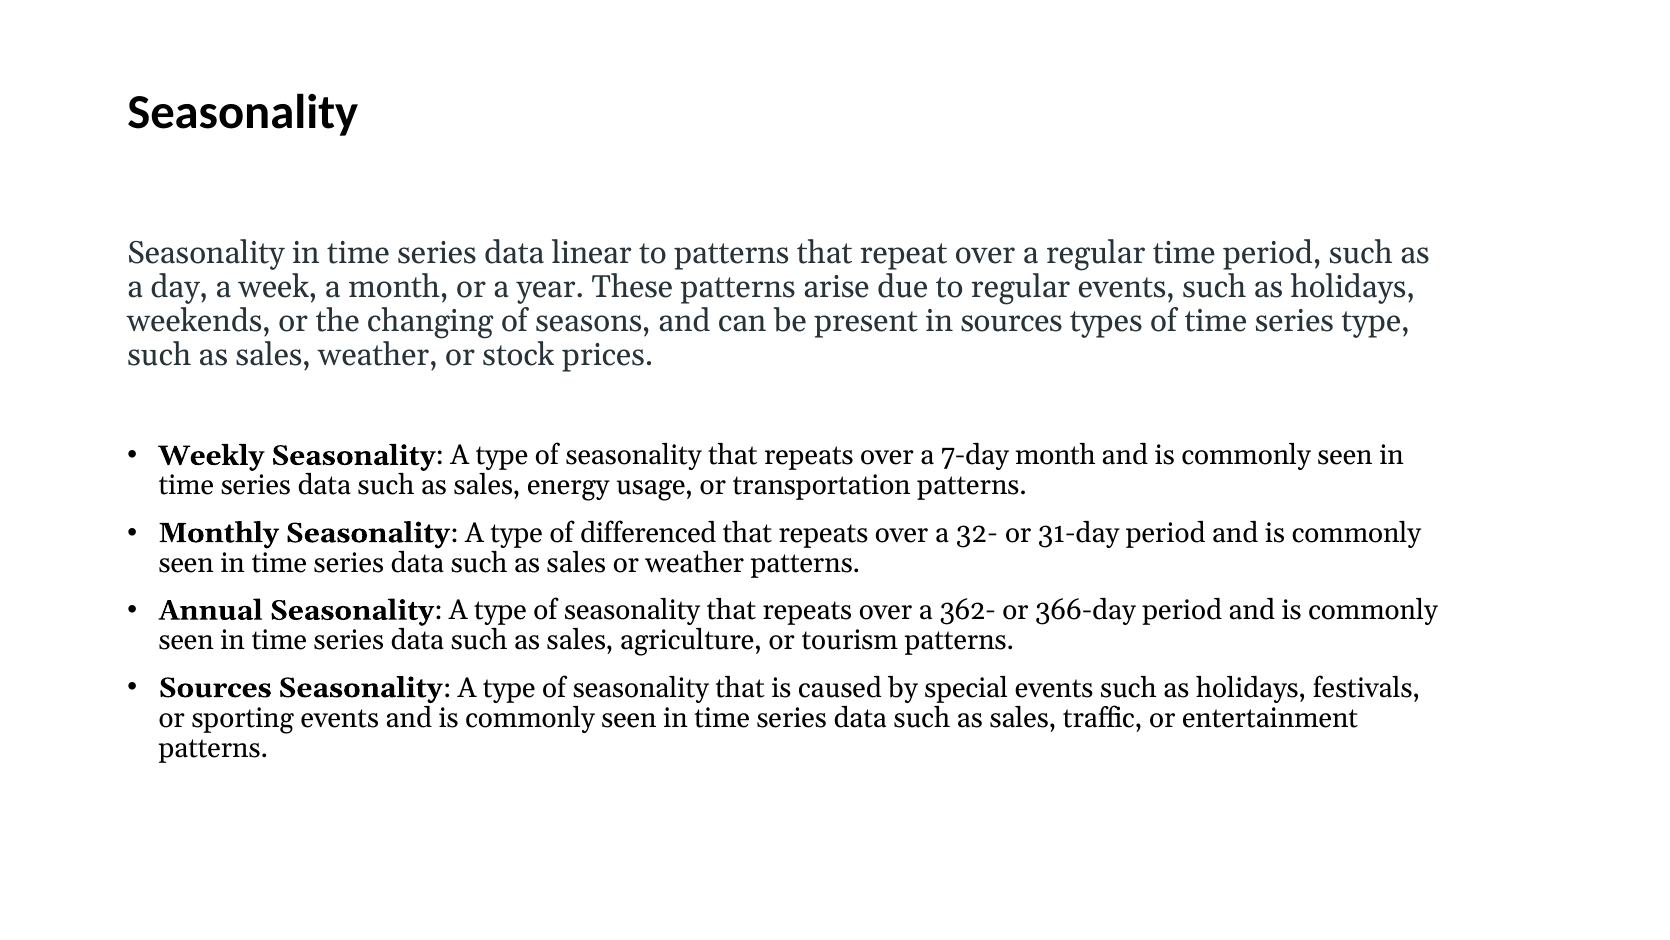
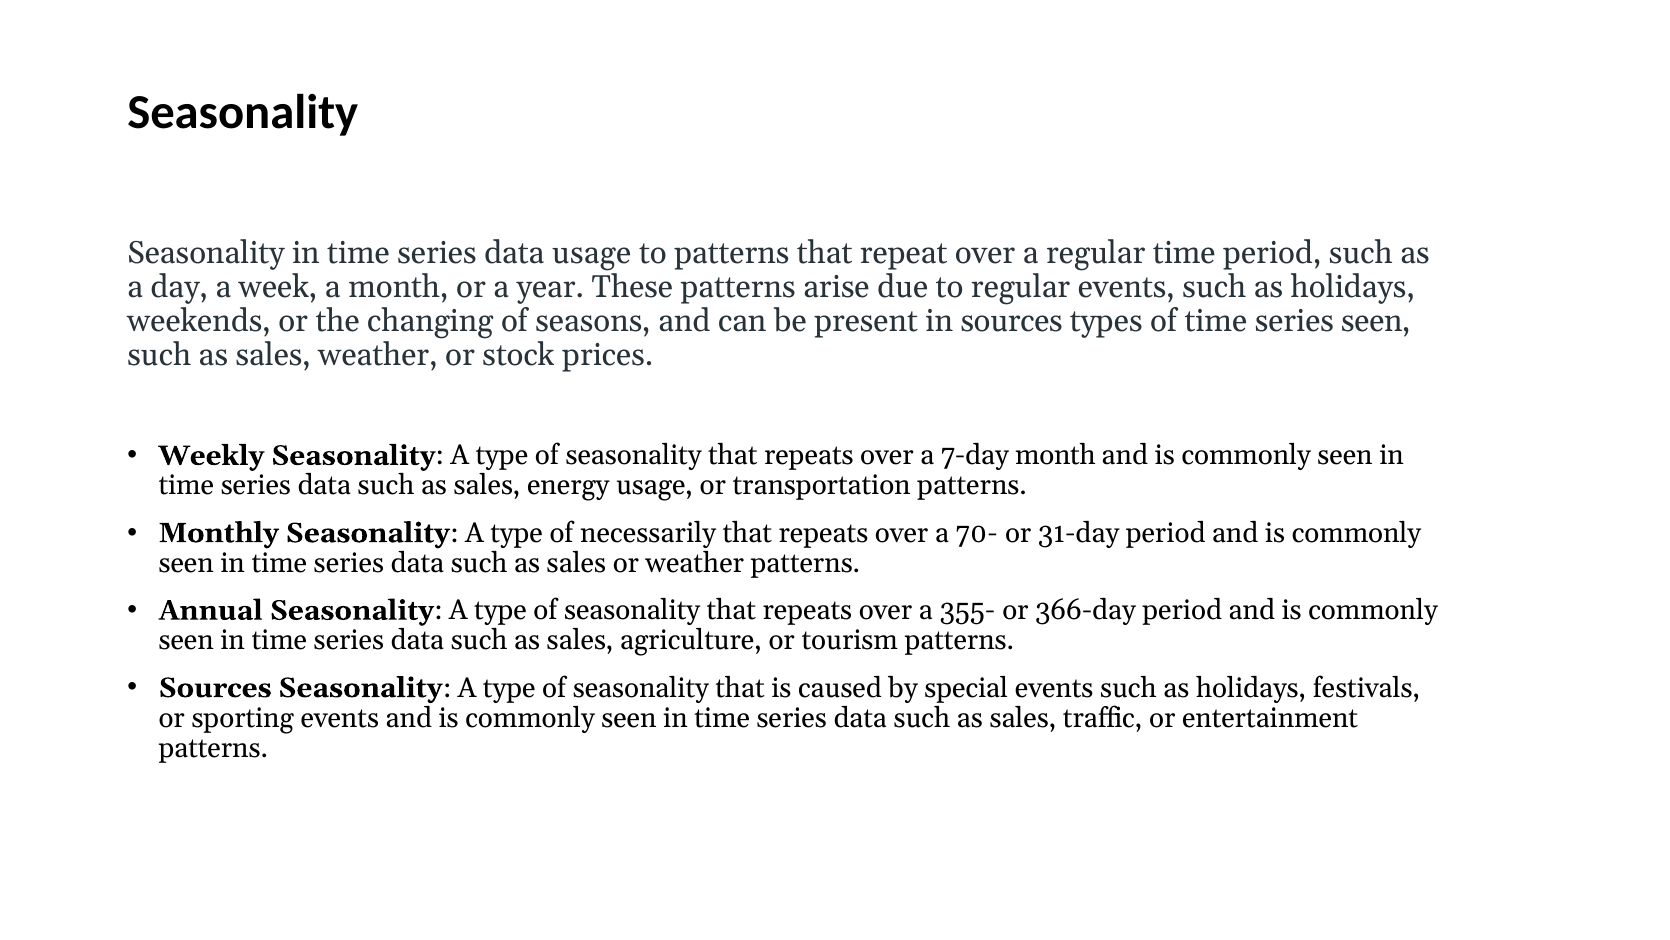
data linear: linear -> usage (592, 253)
series type: type -> seen (1376, 321)
differenced: differenced -> necessarily (648, 533)
32-: 32- -> 70- (977, 533)
362-: 362- -> 355- (967, 610)
